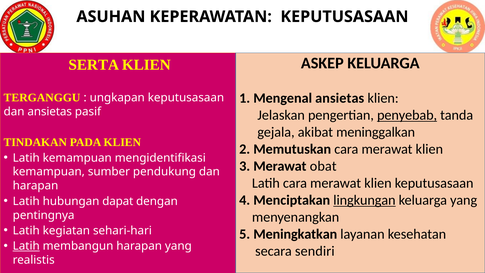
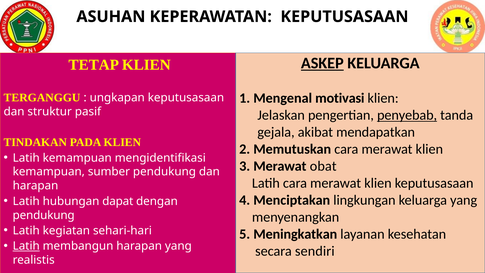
ASKEP underline: none -> present (322, 63)
SERTA: SERTA -> TETAP (94, 65)
Mengenal ansietas: ansietas -> motivasi (340, 98)
dan ansietas: ansietas -> struktur (50, 111)
meninggalkan: meninggalkan -> mendapatkan (376, 132)
lingkungan underline: present -> none (364, 200)
pentingnya: pentingnya -> pendukung (44, 215)
